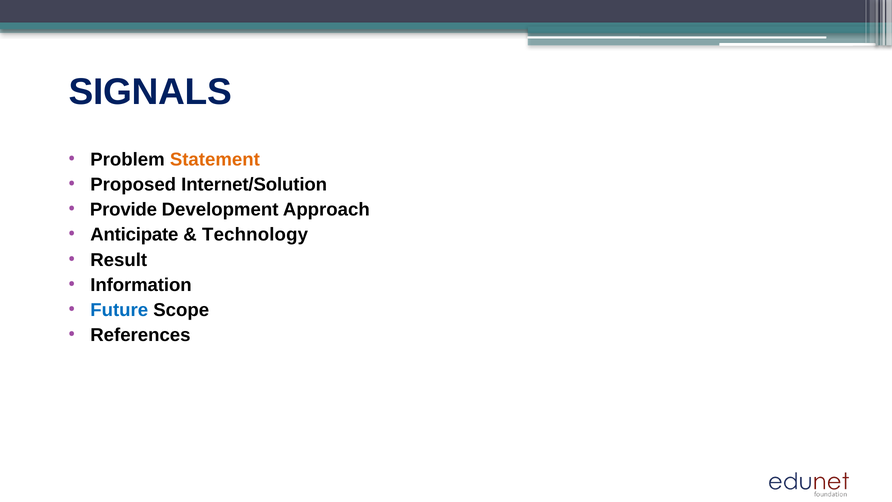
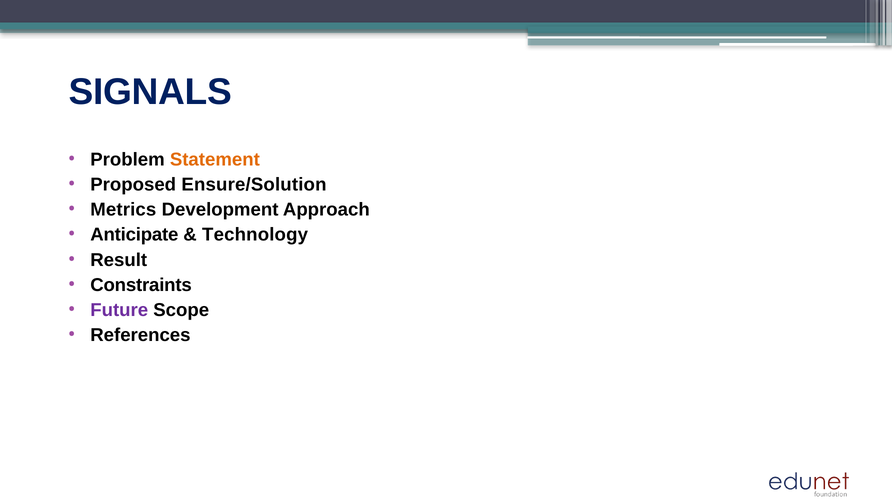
Internet/Solution: Internet/Solution -> Ensure/Solution (254, 184)
Provide: Provide -> Metrics (123, 210)
Information: Information -> Constraints (141, 285)
Future colour: blue -> purple (119, 310)
